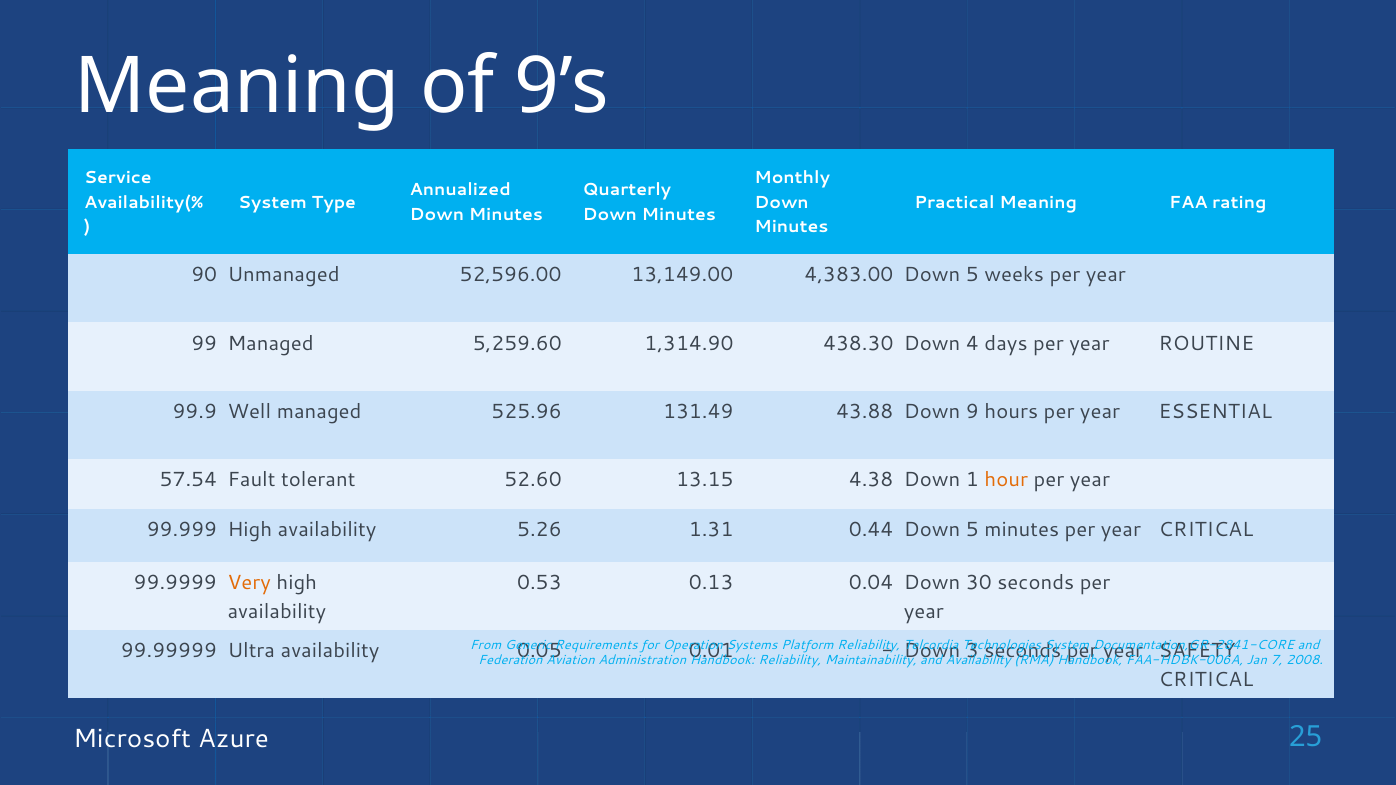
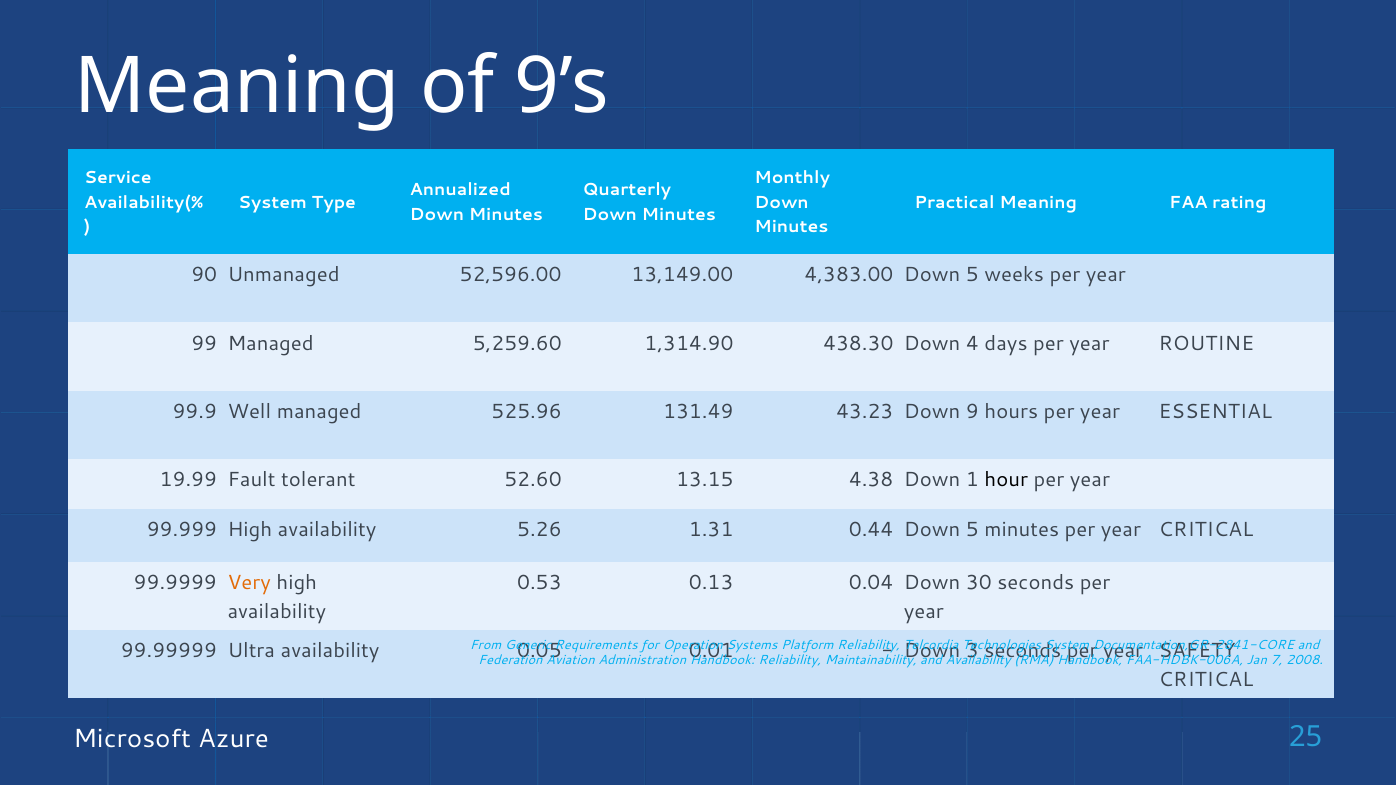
43.88: 43.88 -> 43.23 (865, 412)
57.54: 57.54 -> 19.99 (188, 480)
hour colour: orange -> black (1006, 480)
